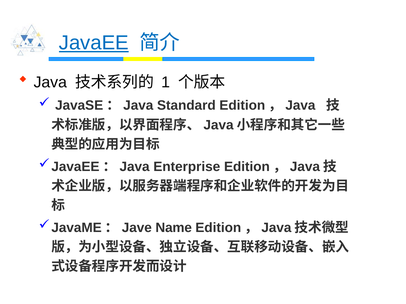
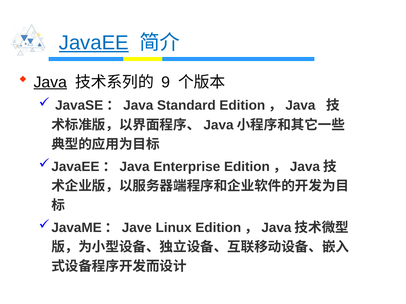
Java underline: none -> present (50, 82)
1: 1 -> 9 (166, 82)
Name: Name -> Linux (174, 228)
